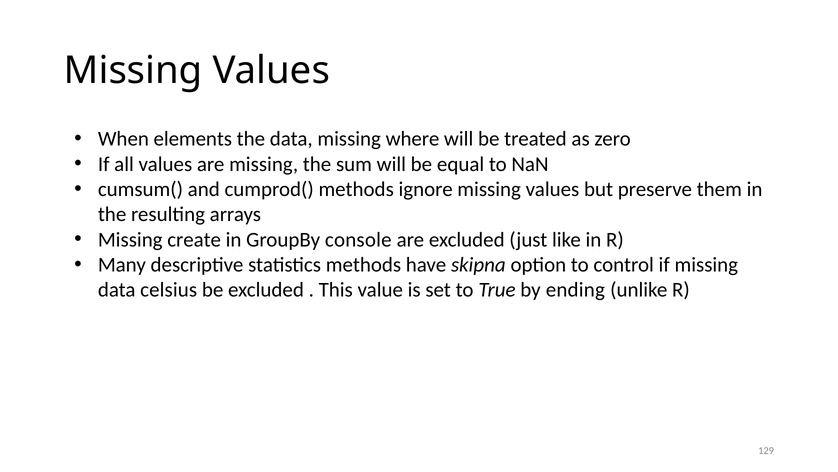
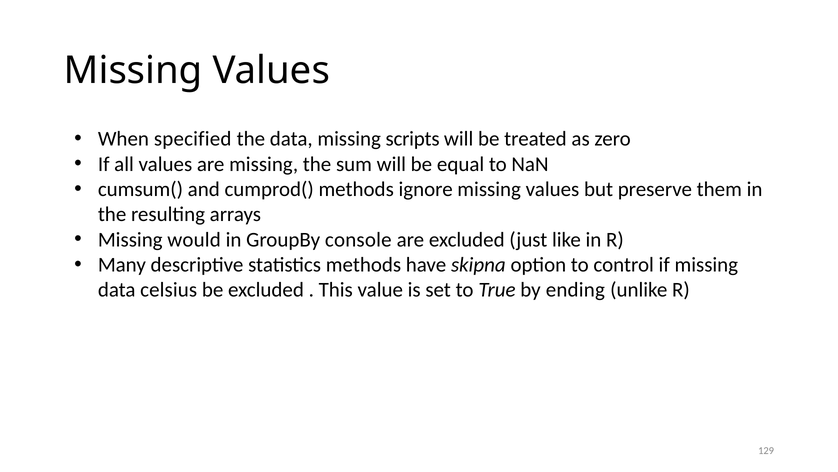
elements: elements -> specified (193, 139)
where: where -> scripts (413, 139)
create: create -> would (194, 239)
